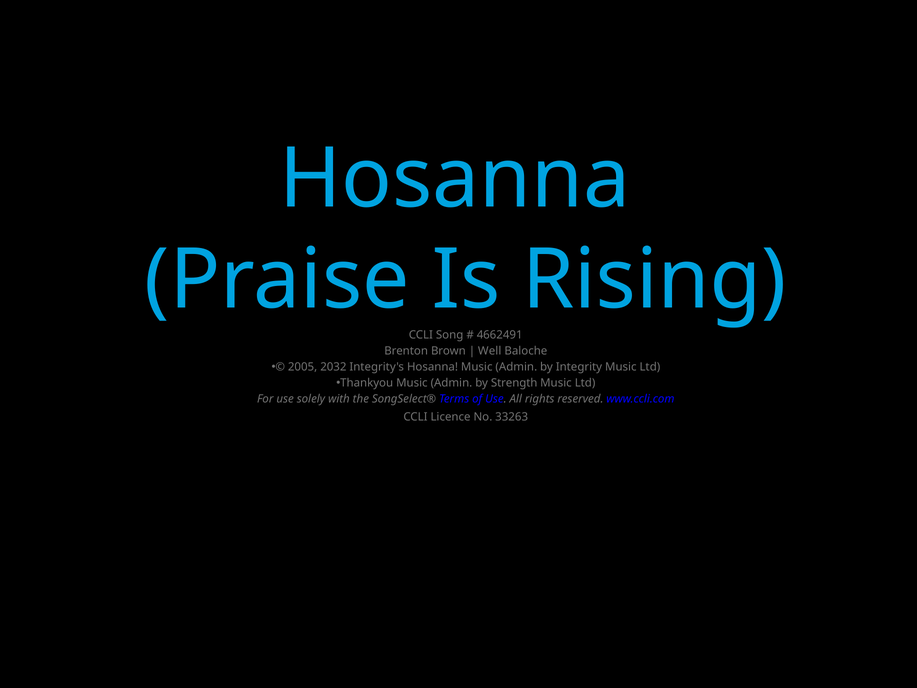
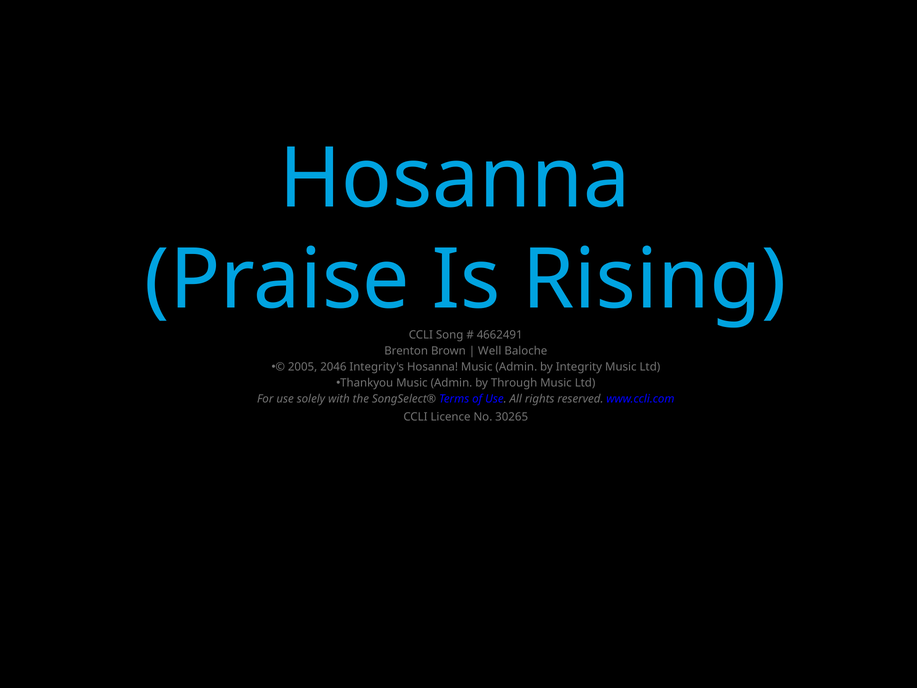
2032: 2032 -> 2046 (333, 367)
Strength: Strength -> Through (514, 383)
33263: 33263 -> 30265 (512, 417)
